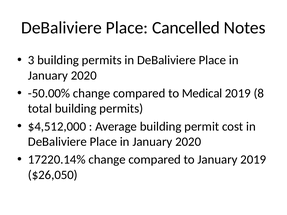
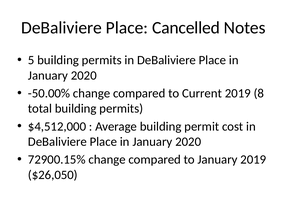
3: 3 -> 5 (31, 60)
Medical: Medical -> Current (202, 93)
17220.14%: 17220.14% -> 72900.15% (57, 160)
